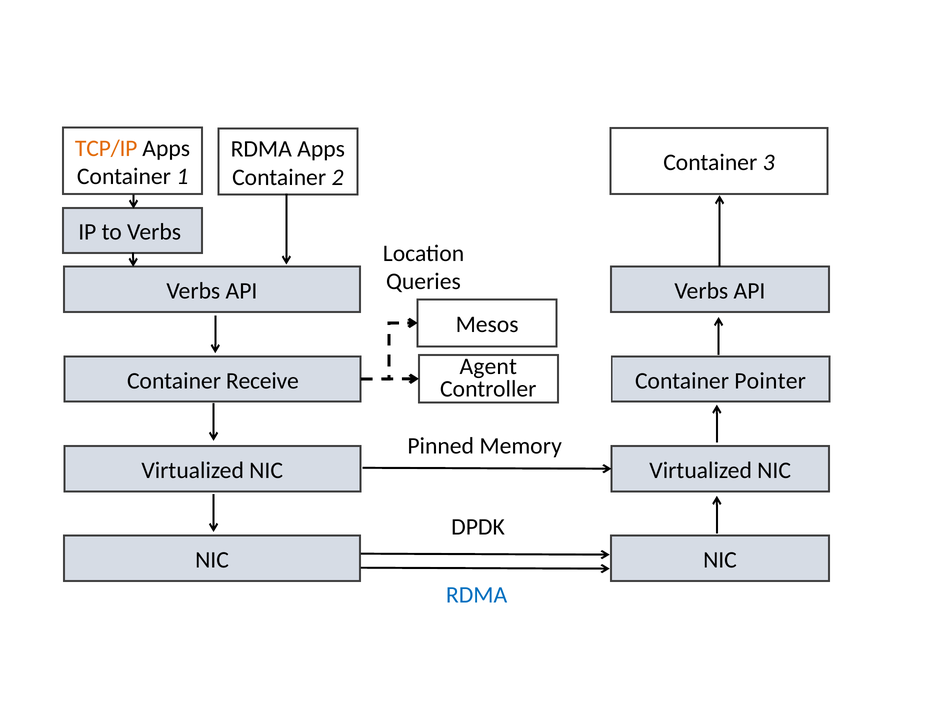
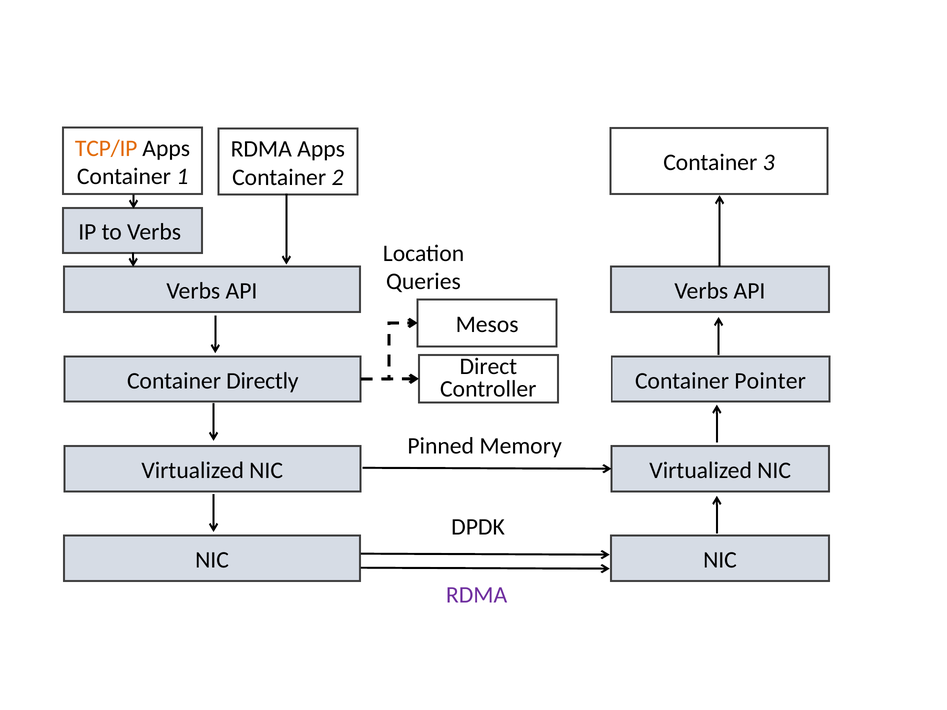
Agent: Agent -> Direct (488, 367)
Receive: Receive -> Directly (262, 381)
RDMA colour: blue -> purple (477, 595)
